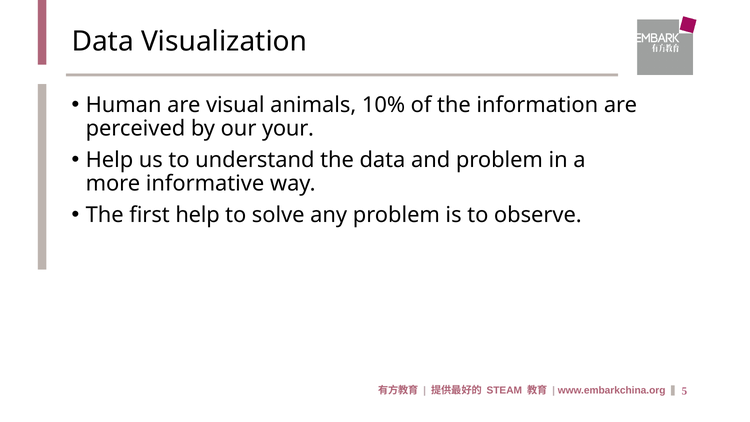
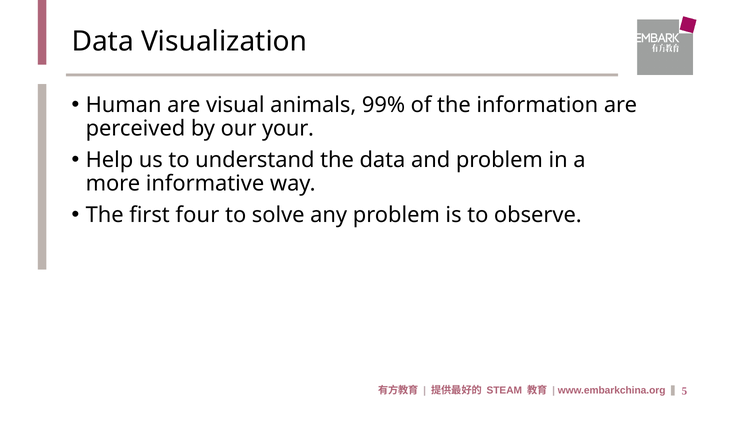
10%: 10% -> 99% (383, 105)
first help: help -> four (197, 215)
